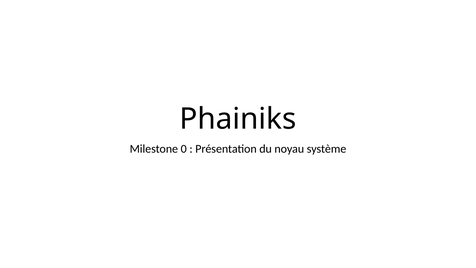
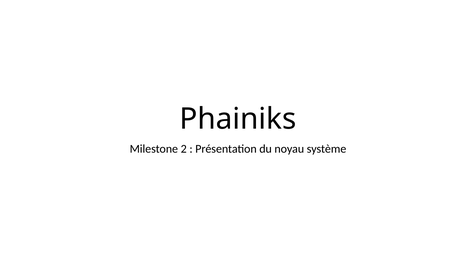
0: 0 -> 2 (184, 149)
